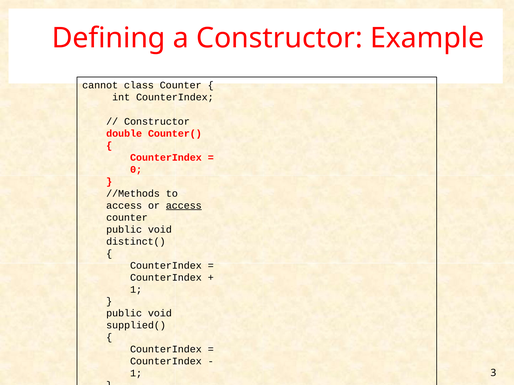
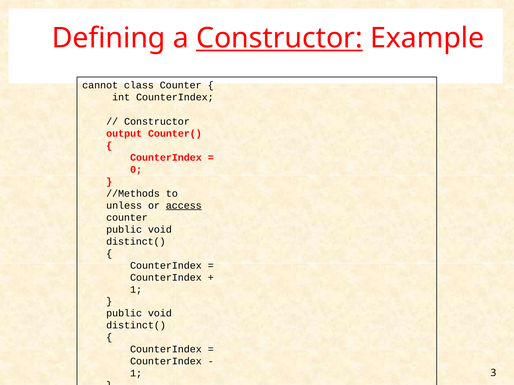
Constructor underline: none -> present (279, 38)
double: double -> output (124, 134)
access: access -> unless (124, 206)
supplied(: supplied( -> distinct( (136, 326)
